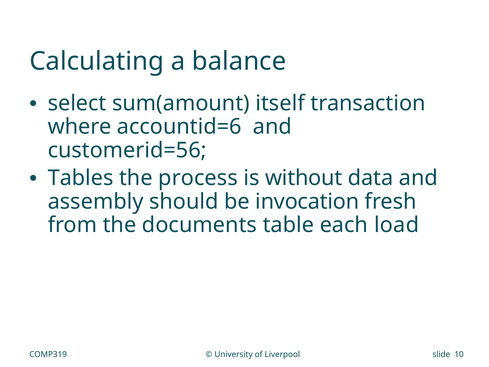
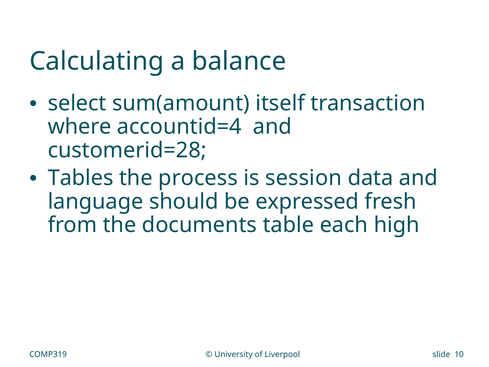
accountid=6: accountid=6 -> accountid=4 (179, 127)
customerid=56: customerid=56 -> customerid=28 (127, 150)
without: without -> session (303, 178)
assembly: assembly -> language (96, 201)
invocation: invocation -> expressed (307, 201)
load: load -> high (397, 225)
